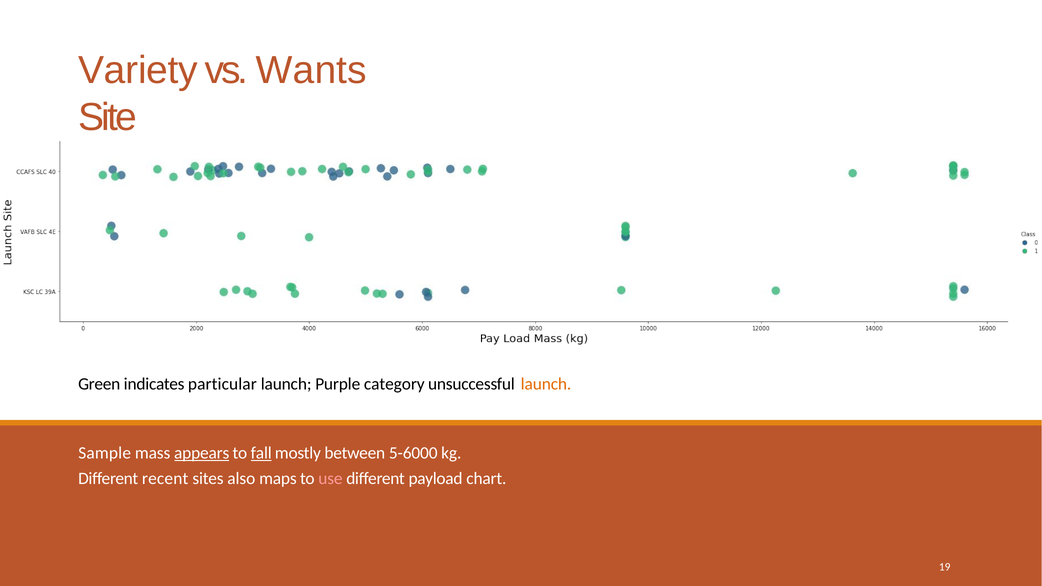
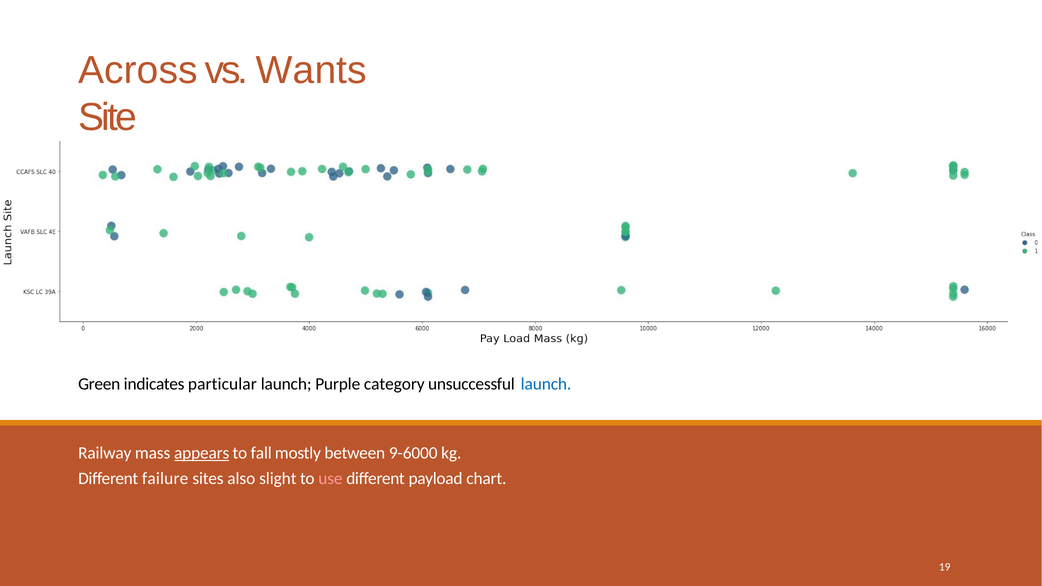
Variety: Variety -> Across (138, 71)
launch colour: orange -> blue (546, 384)
Sample: Sample -> Railway (105, 453)
fall underline: present -> none (261, 453)
5-6000: 5-6000 -> 9-6000 (413, 453)
recent: recent -> failure (165, 478)
maps: maps -> slight (278, 478)
